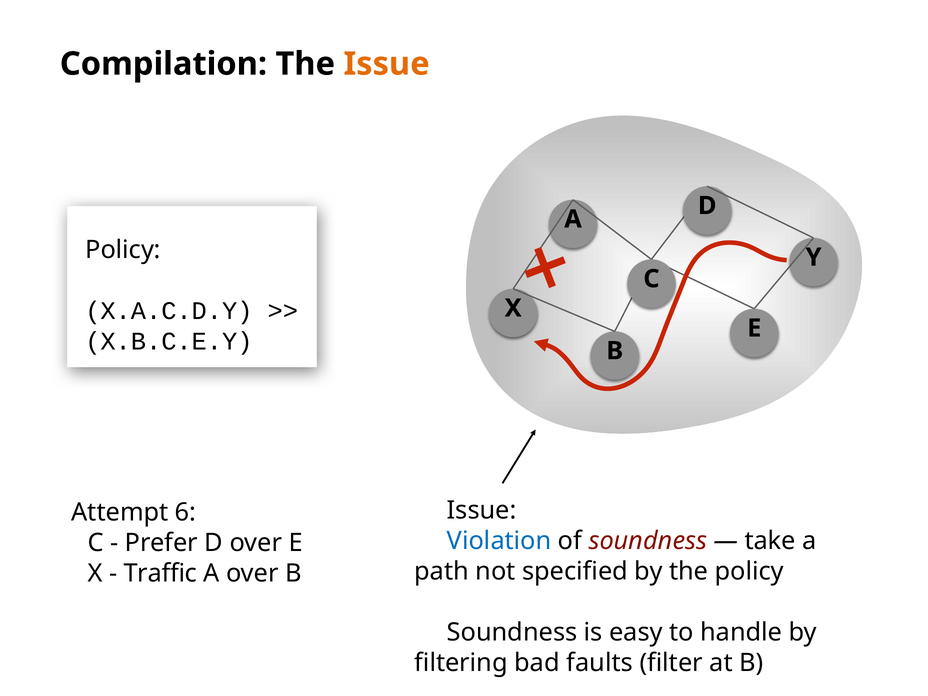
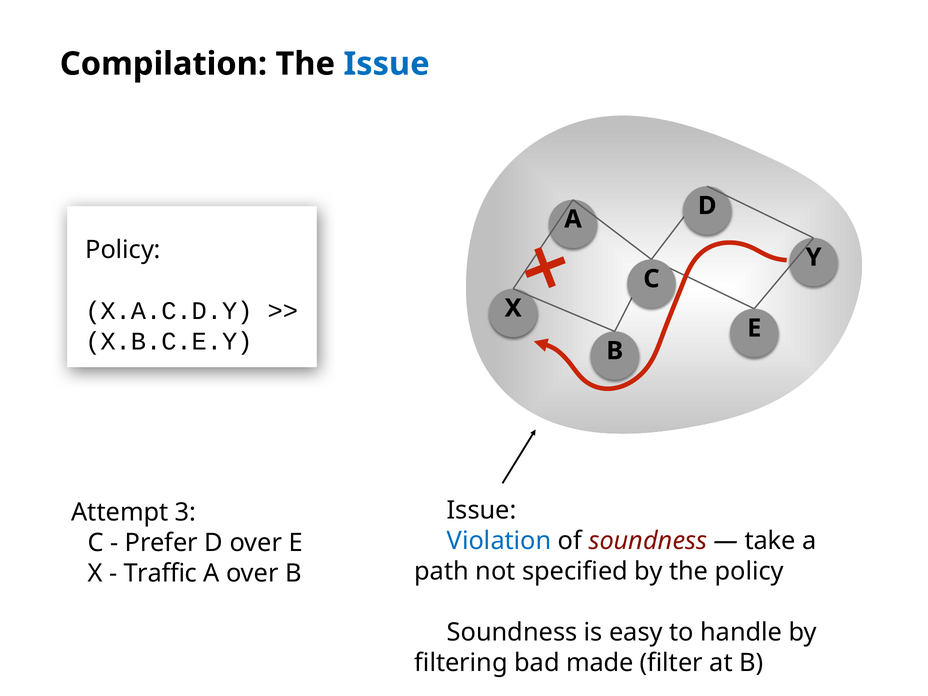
Issue colour: orange -> blue (387, 64)
6: 6 -> 3 (186, 512)
faults: faults -> made (600, 663)
